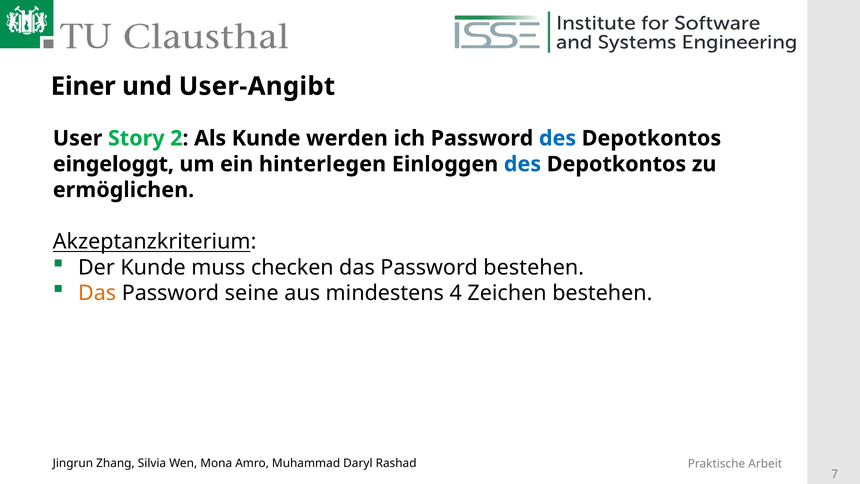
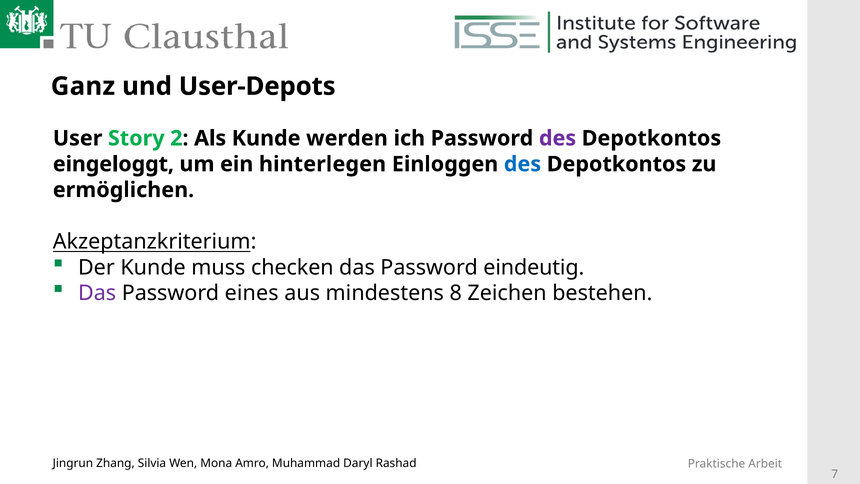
Einer: Einer -> Ganz (83, 86)
User-Angibt: User-Angibt -> User-Depots (257, 86)
des colour: blue -> purple (558, 138)
Password bestehen: bestehen -> eindeutig (534, 267)
Das colour: orange -> purple (97, 293)
seine: seine -> eines (252, 293)
4: 4 -> 8 (456, 293)
